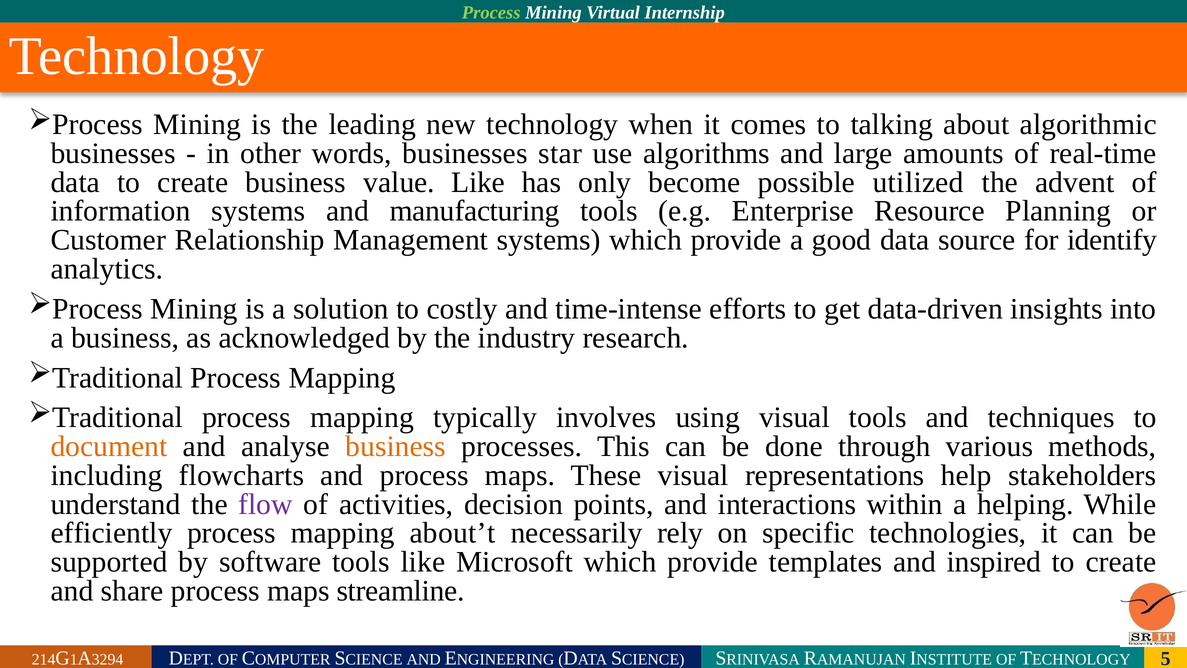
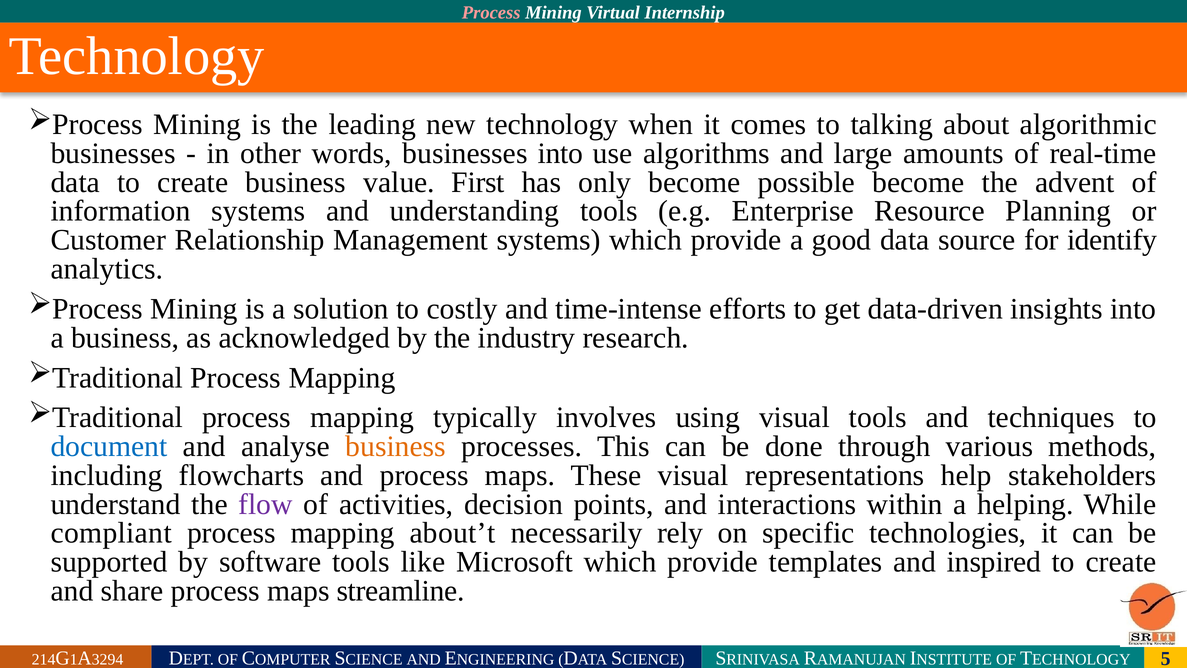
Process colour: light green -> pink (491, 13)
businesses star: star -> into (560, 153)
value Like: Like -> First (478, 182)
possible utilized: utilized -> become (918, 182)
manufacturing: manufacturing -> understanding (474, 211)
document colour: orange -> blue (109, 446)
efficiently: efficiently -> compliant (111, 533)
